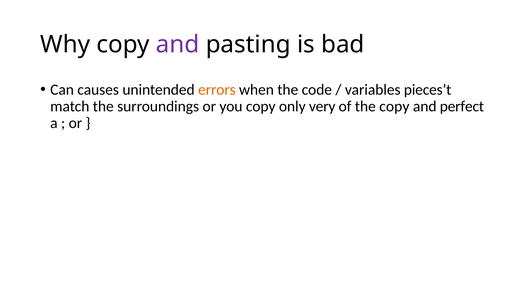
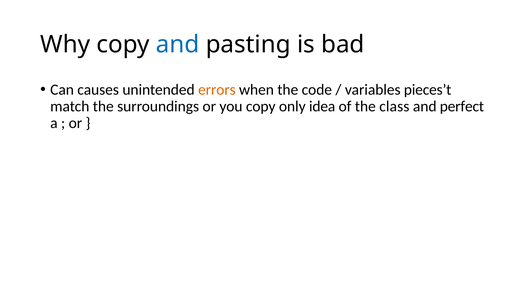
and colour: purple -> blue (178, 44)
very: very -> idea (322, 106)
the copy: copy -> class (394, 106)
